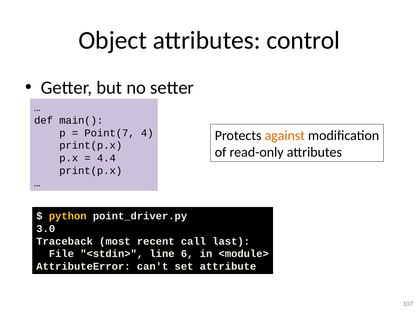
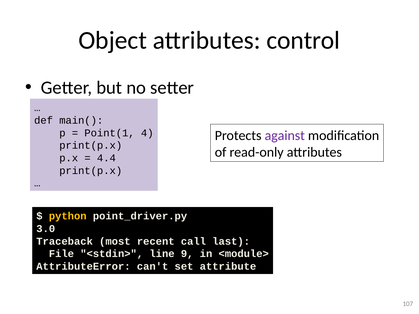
Point(7: Point(7 -> Point(1 (110, 133)
against colour: orange -> purple (285, 136)
6: 6 -> 9 (187, 254)
